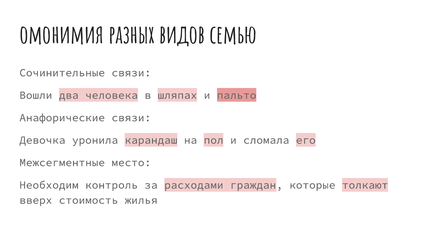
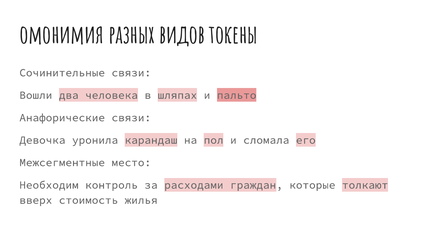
семью: семью -> токены (233, 35)
